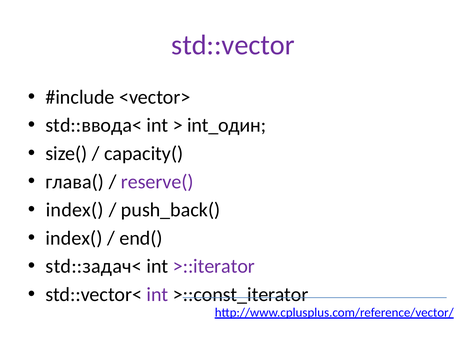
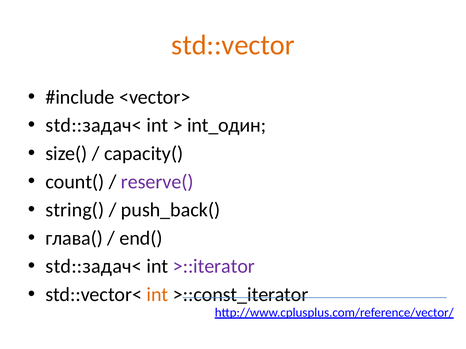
std::vector colour: purple -> orange (233, 45)
std::ввода<: std::ввода< -> std::задач< (94, 126)
глава(: глава( -> count( (75, 182)
index(: index( -> string( (75, 210)
index(: index( -> глава( (74, 239)
int colour: purple -> orange (158, 295)
